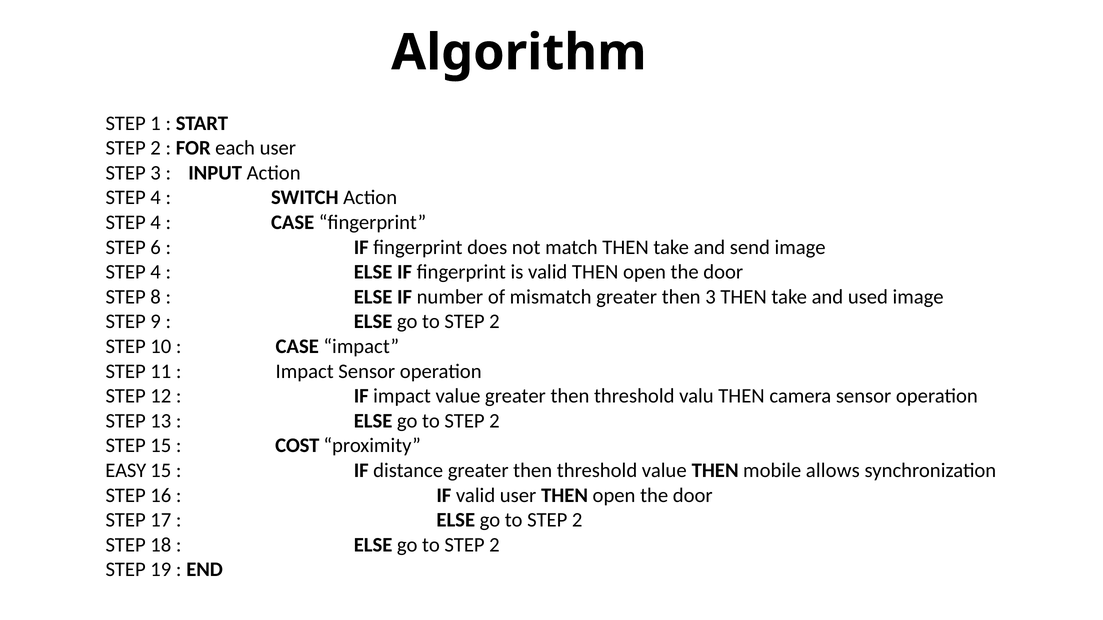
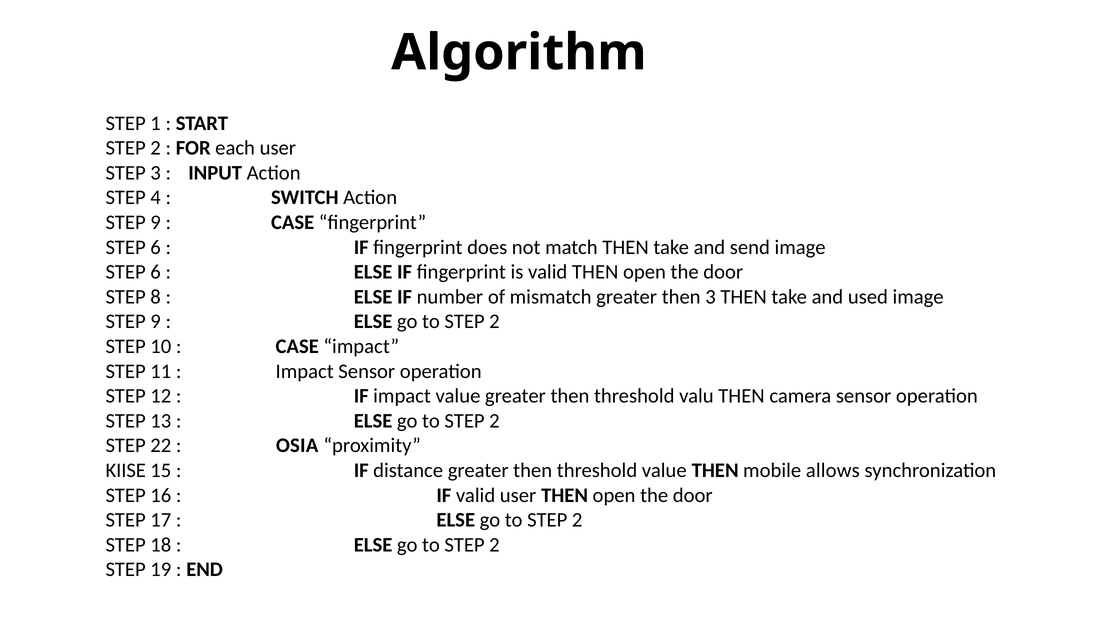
4: 4 -> 9 (156, 223)
4: 4 -> 6 (156, 272)
STEP 15: 15 -> 22 (161, 446)
COST: COST -> OSIA (297, 446)
EASY: EASY -> KIISE (126, 471)
